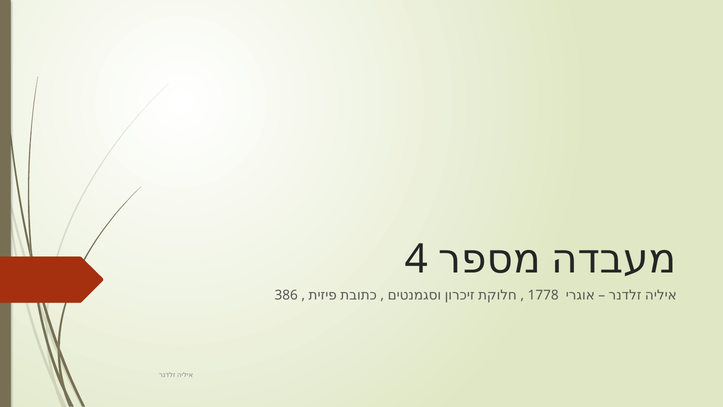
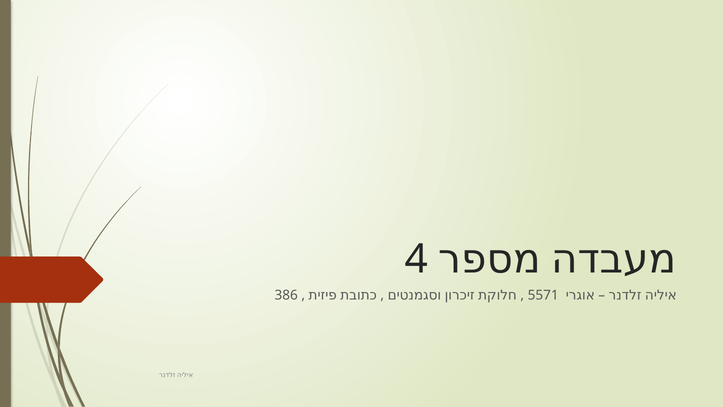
1778: 1778 -> 5571 (543, 295)
